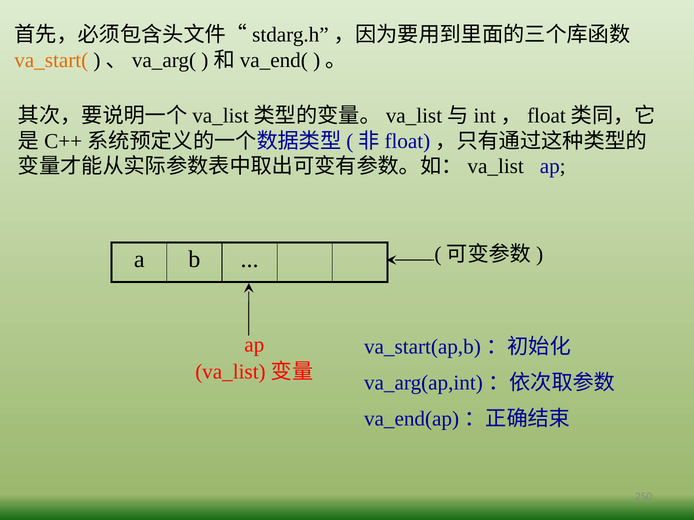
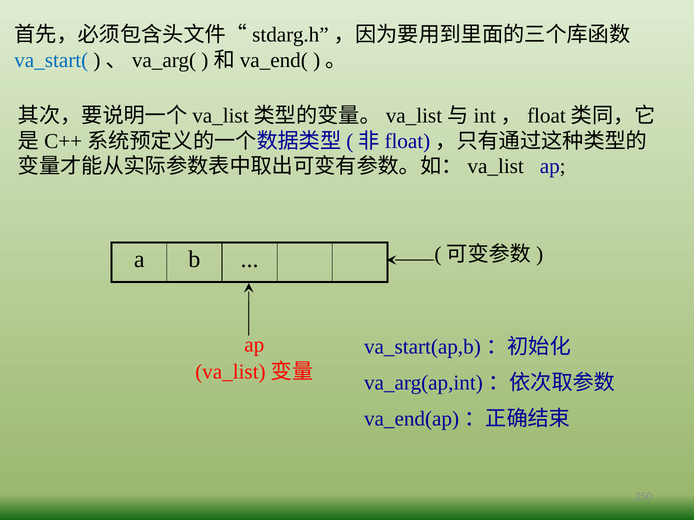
va_start( colour: orange -> blue (51, 60)
